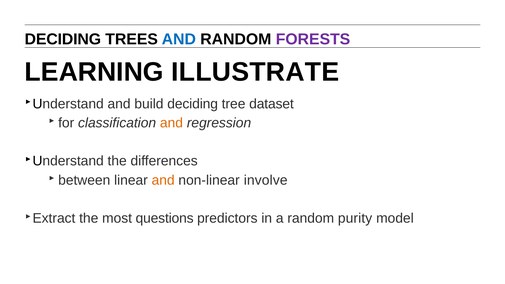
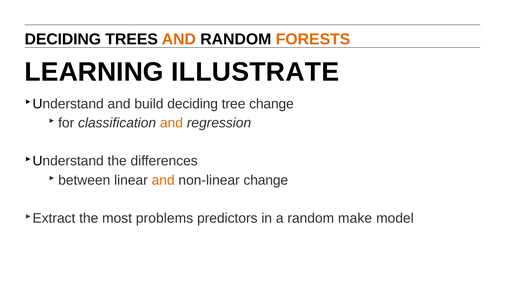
AND colour: blue -> orange (179, 39)
FORESTS colour: purple -> orange (313, 39)
tree dataset: dataset -> change (271, 104)
non-linear involve: involve -> change (266, 180)
questions: questions -> problems (165, 218)
purity: purity -> make (355, 218)
